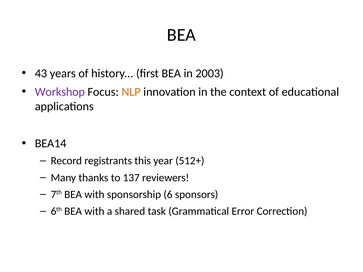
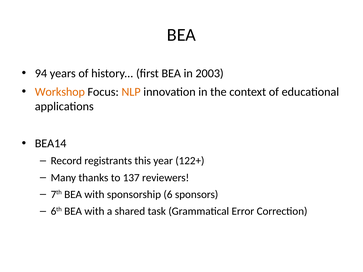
43: 43 -> 94 (41, 73)
Workshop colour: purple -> orange (60, 92)
512+: 512+ -> 122+ (190, 161)
